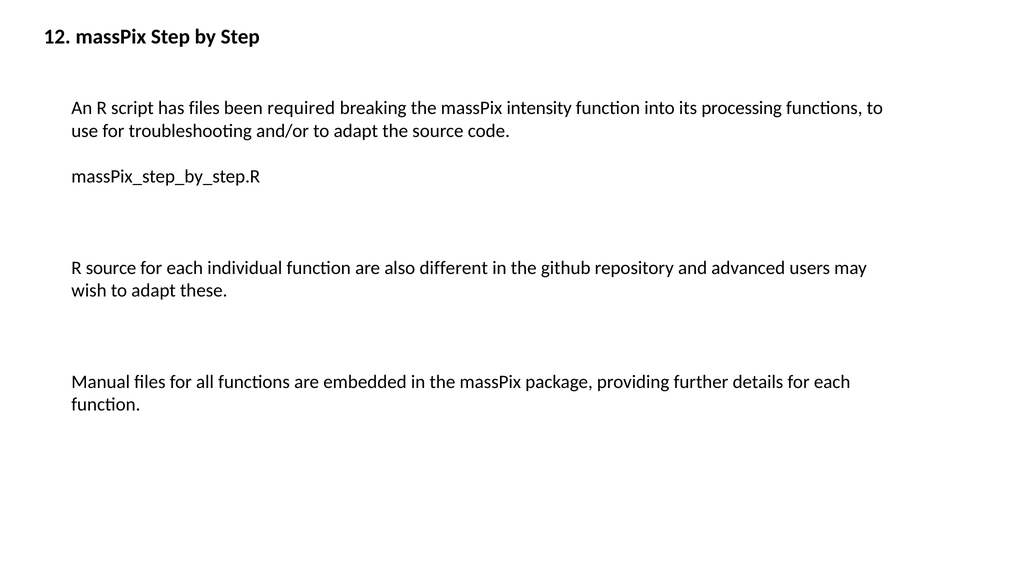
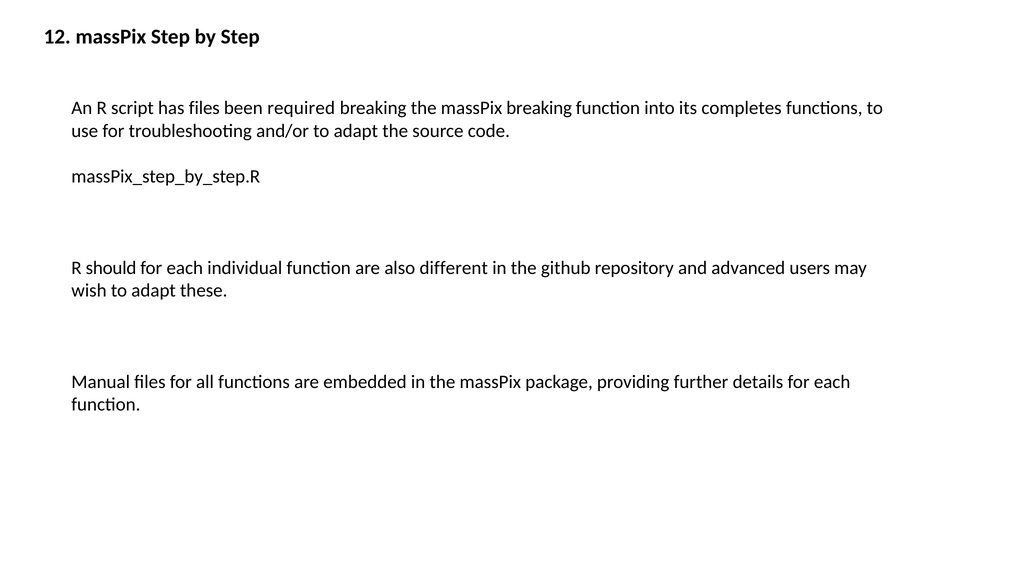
massPix intensity: intensity -> breaking (539, 108)
processing: processing -> completes (742, 108)
R source: source -> should (111, 268)
